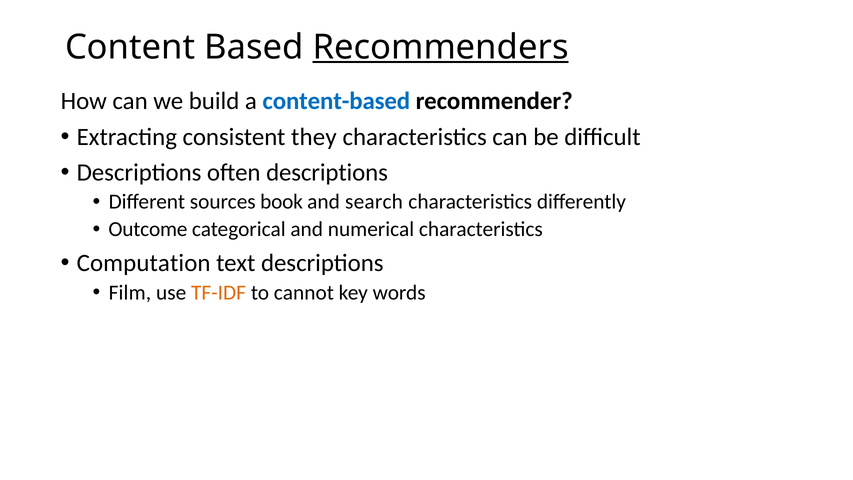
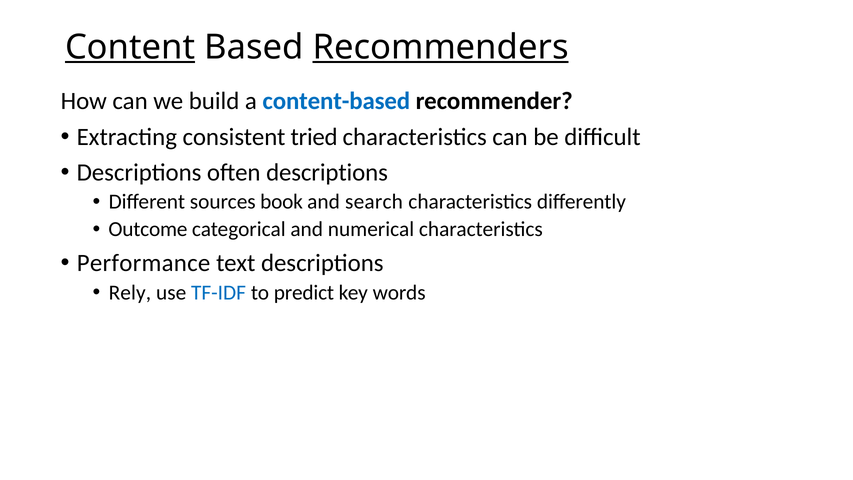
Content underline: none -> present (130, 47)
they: they -> tried (314, 137)
Computation: Computation -> Performance (144, 263)
Film: Film -> Rely (130, 292)
TF-IDF colour: orange -> blue (219, 292)
cannot: cannot -> predict (304, 292)
